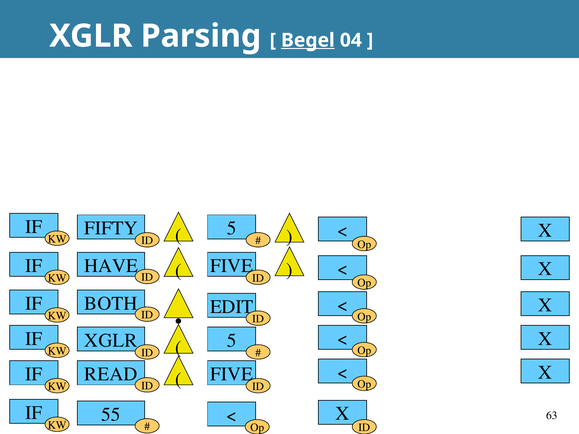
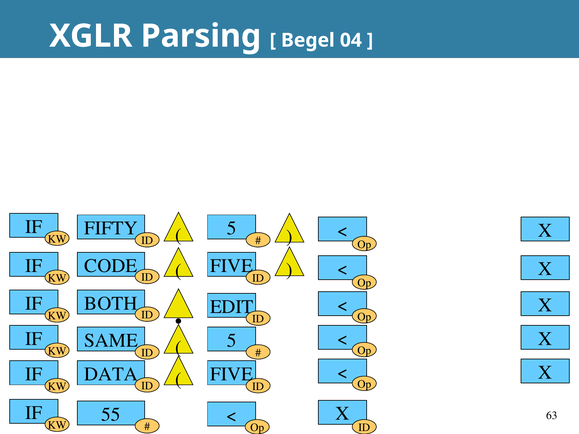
Begel underline: present -> none (308, 40)
HAVE: HAVE -> CODE (111, 266)
XGLR: XGLR -> SAME (111, 341)
READ: READ -> DATA (111, 374)
